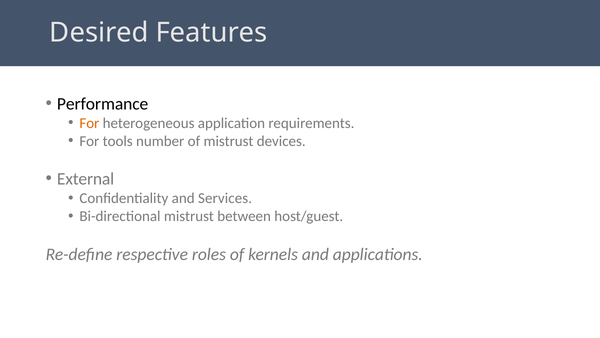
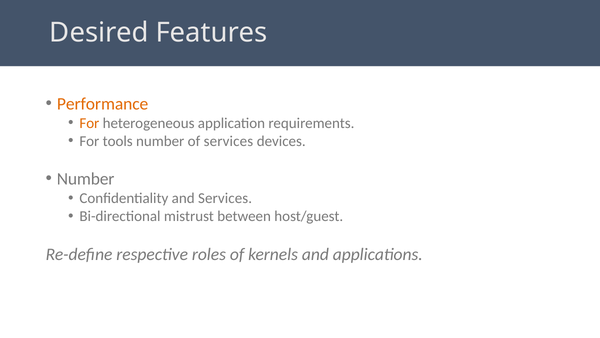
Performance colour: black -> orange (103, 104)
of mistrust: mistrust -> services (228, 141)
External: External -> Number (86, 179)
